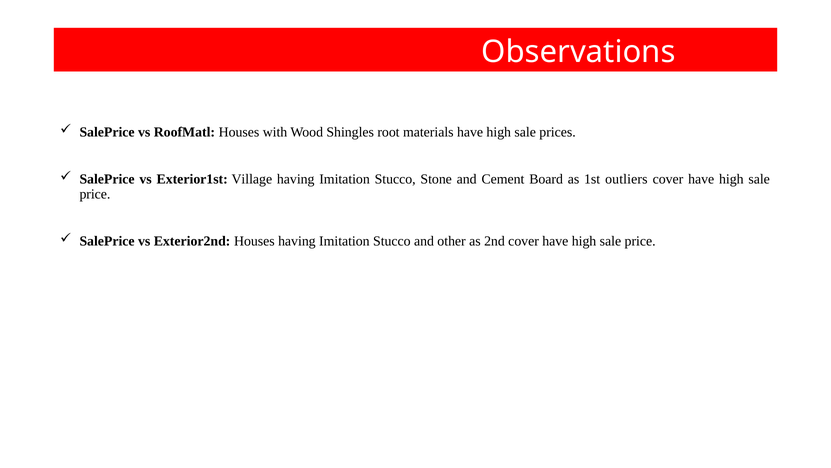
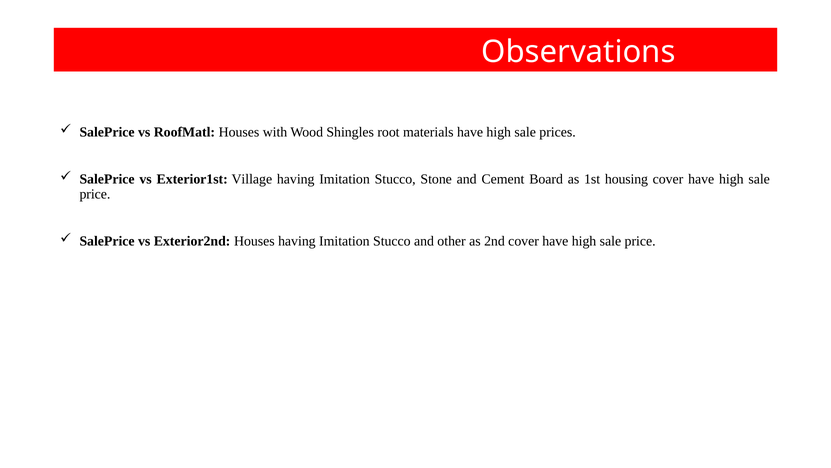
outliers: outliers -> housing (627, 179)
